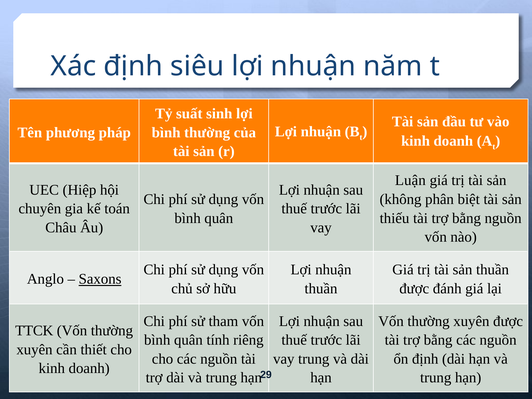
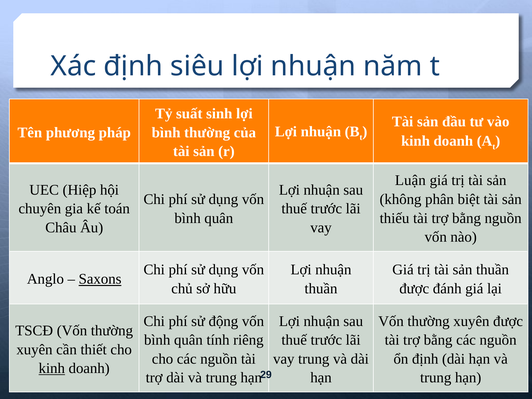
tham: tham -> động (223, 321)
TTCK: TTCK -> TSCĐ (34, 331)
kinh underline: none -> present (52, 368)
